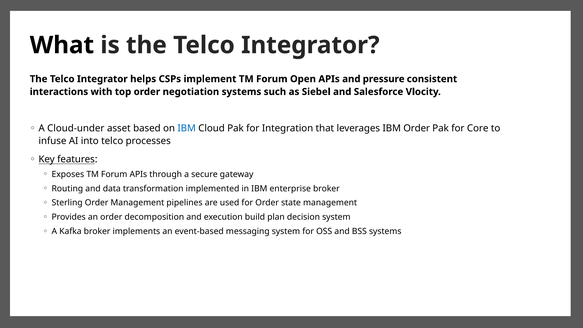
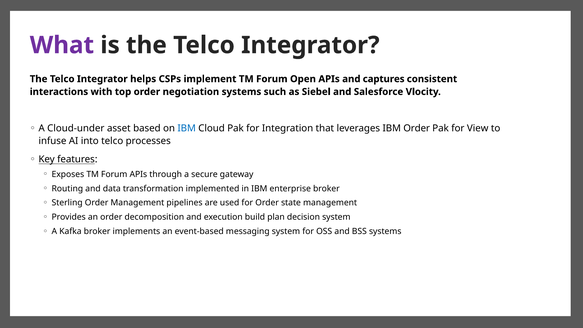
What colour: black -> purple (62, 45)
pressure: pressure -> captures (384, 79)
Core: Core -> View (478, 128)
